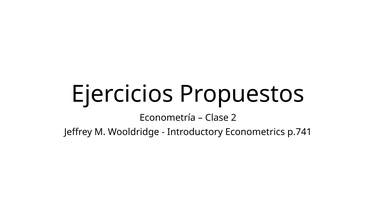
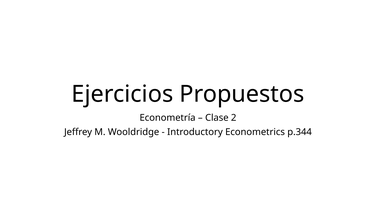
p.741: p.741 -> p.344 (300, 132)
